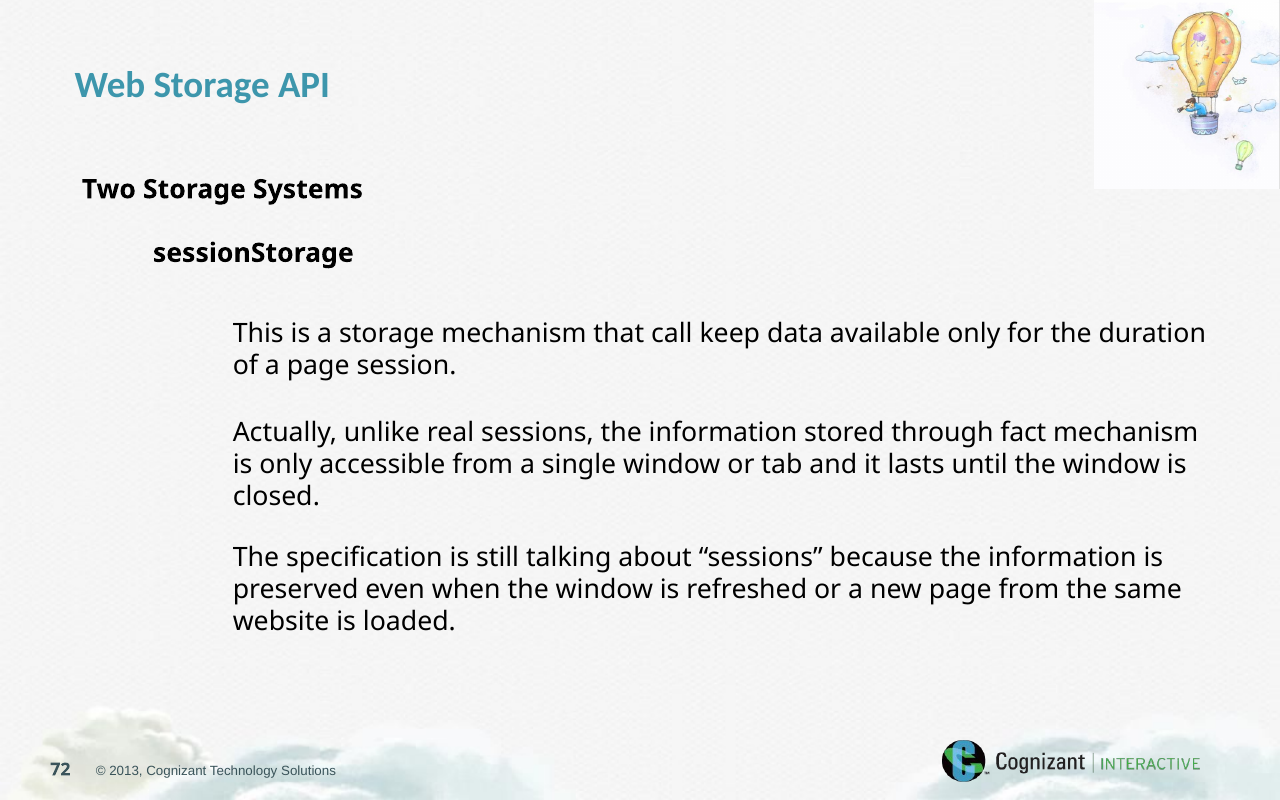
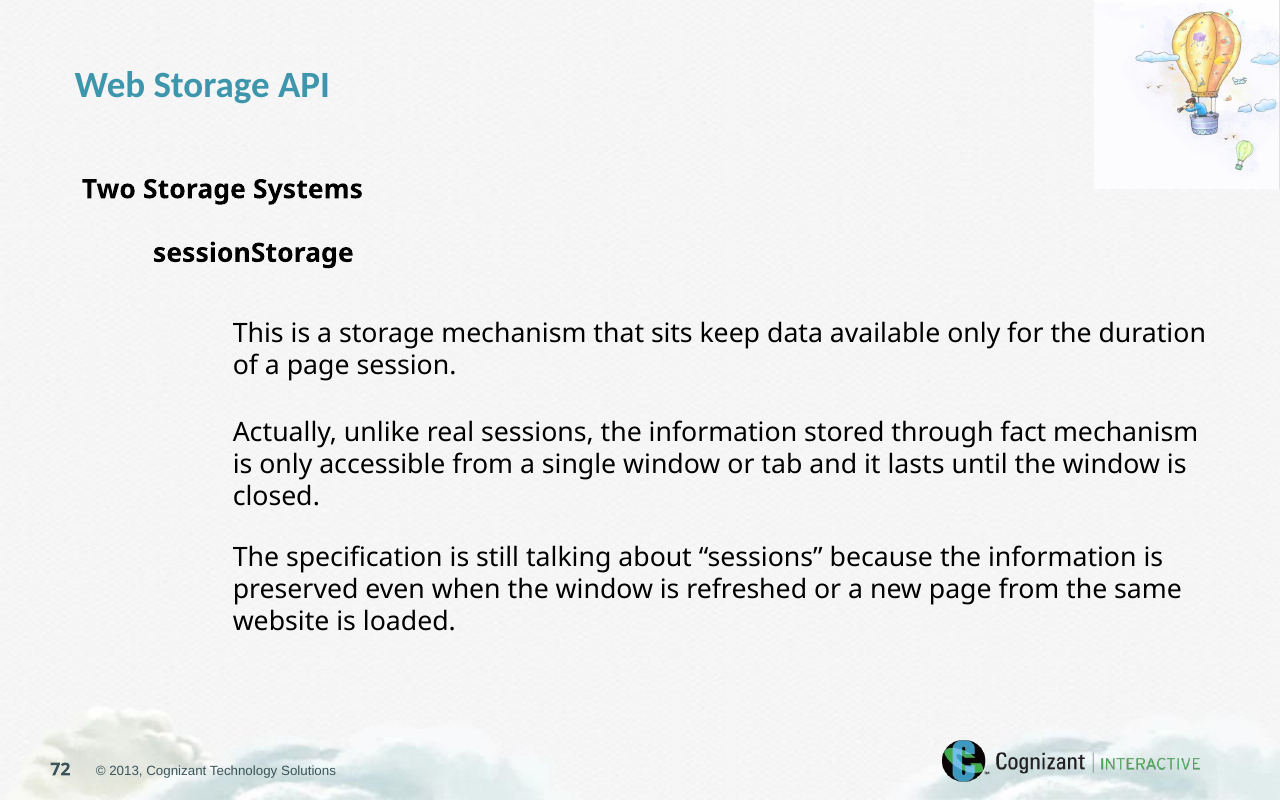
call: call -> sits (672, 333)
